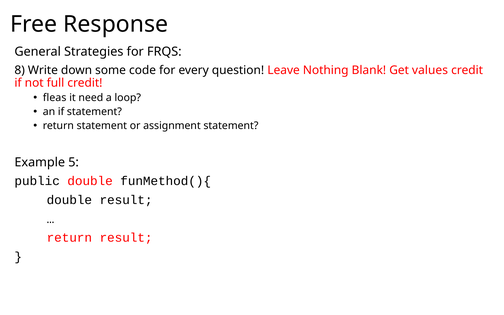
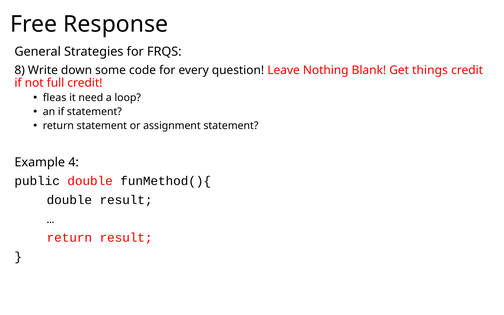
values: values -> things (430, 70)
5: 5 -> 4 (74, 162)
